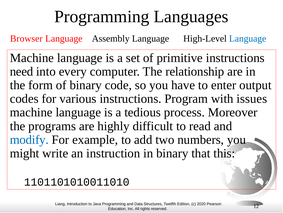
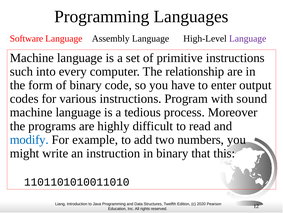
Browser: Browser -> Software (26, 38)
Language colour: blue -> purple (248, 38)
need: need -> such (21, 71)
issues: issues -> sound (252, 98)
